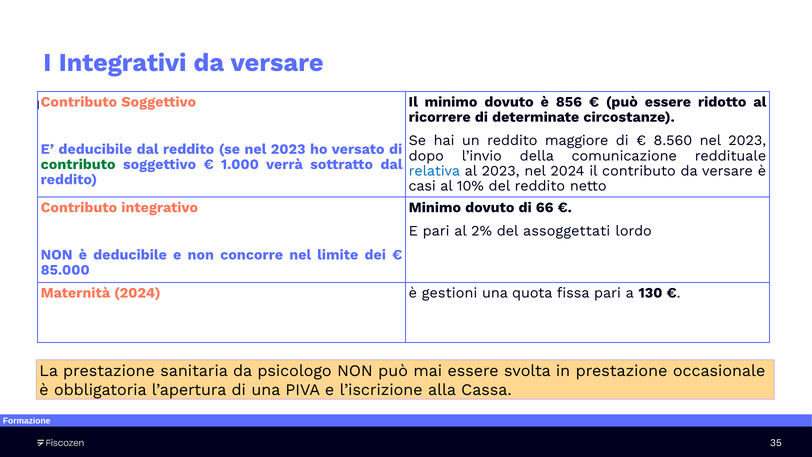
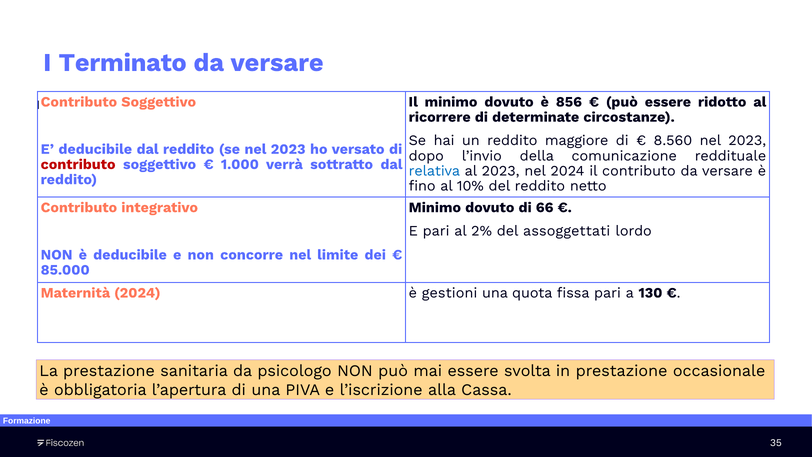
Integrativi: Integrativi -> Terminato (123, 63)
contributo colour: green -> red (78, 164)
casi: casi -> fino (422, 186)
